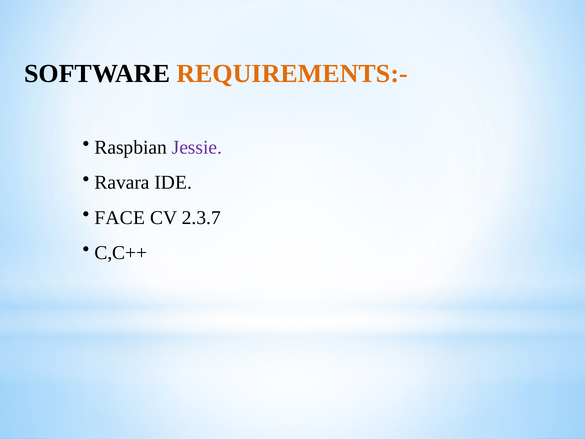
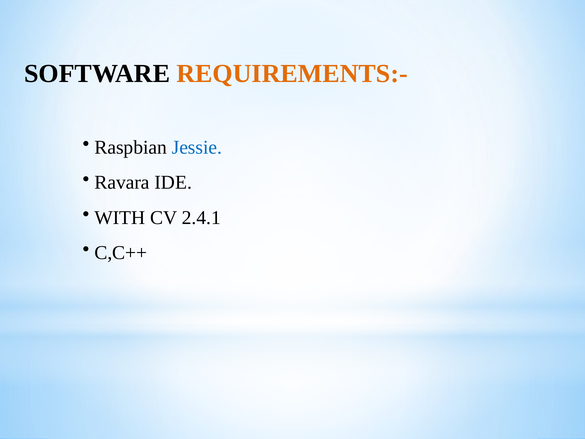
Jessie colour: purple -> blue (197, 147)
FACE: FACE -> WITH (120, 217)
2.3.7: 2.3.7 -> 2.4.1 (201, 217)
